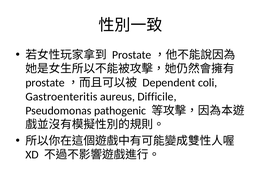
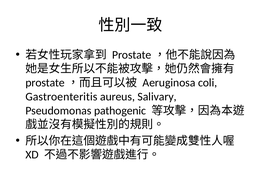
Dependent: Dependent -> Aeruginosa (169, 83)
Difficile: Difficile -> Salivary (157, 97)
